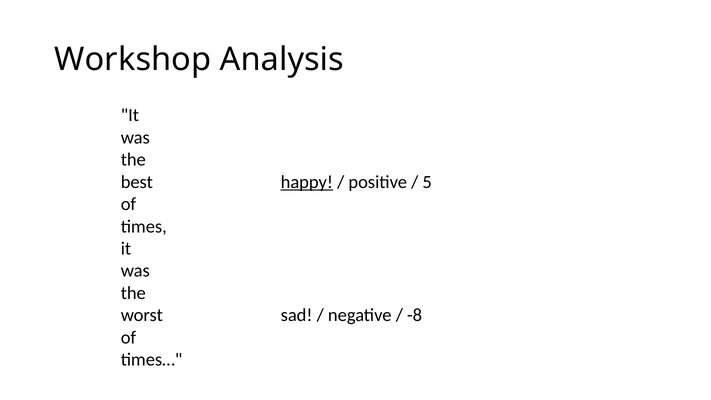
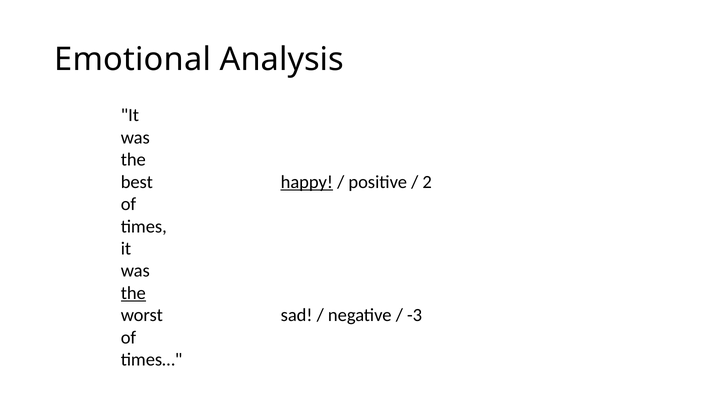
Workshop: Workshop -> Emotional (133, 60)
5: 5 -> 2 (427, 182)
the underline: none -> present (133, 293)
-8: -8 -> -3 (415, 315)
